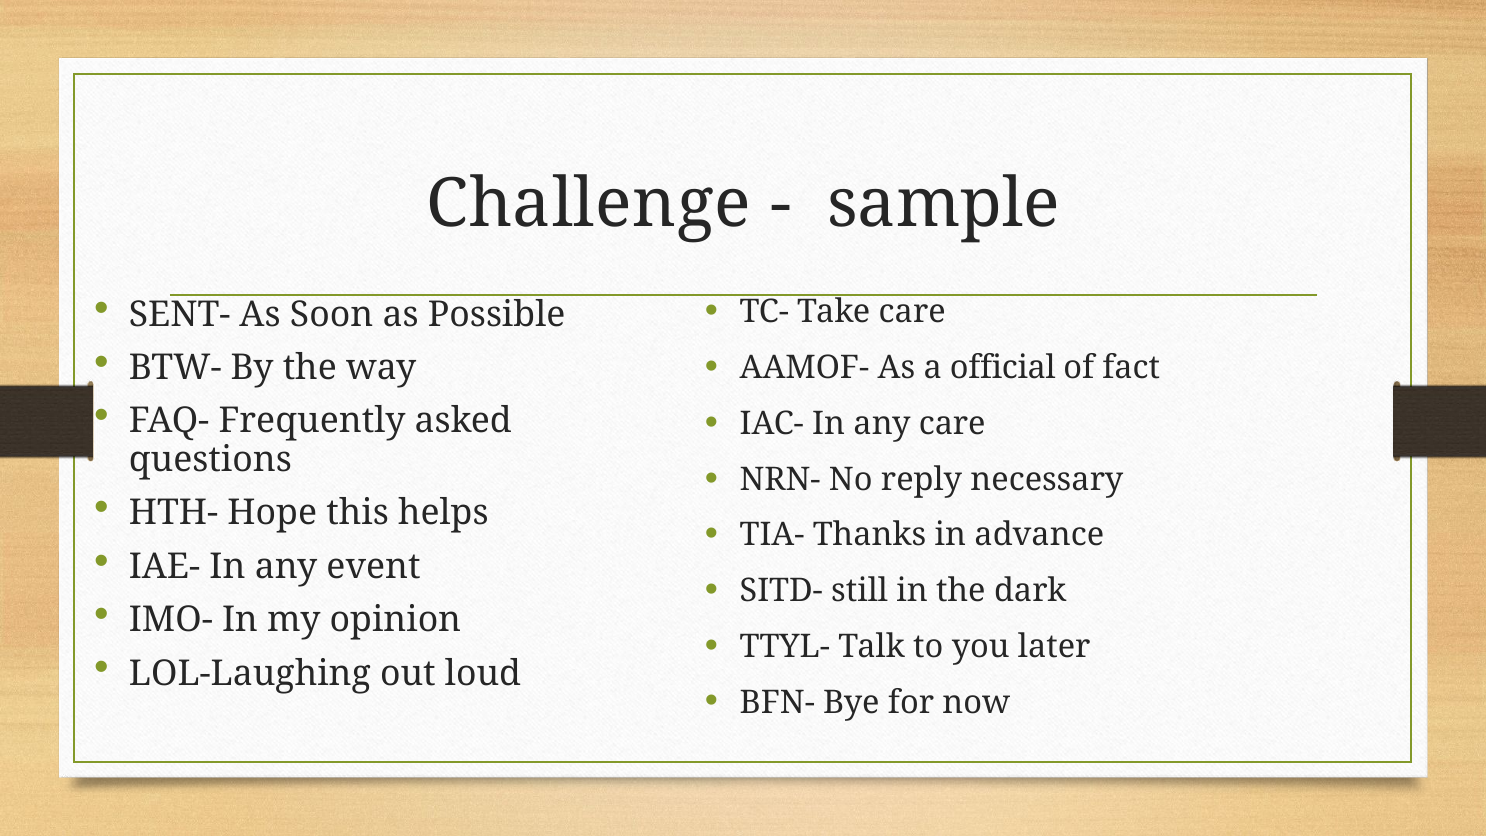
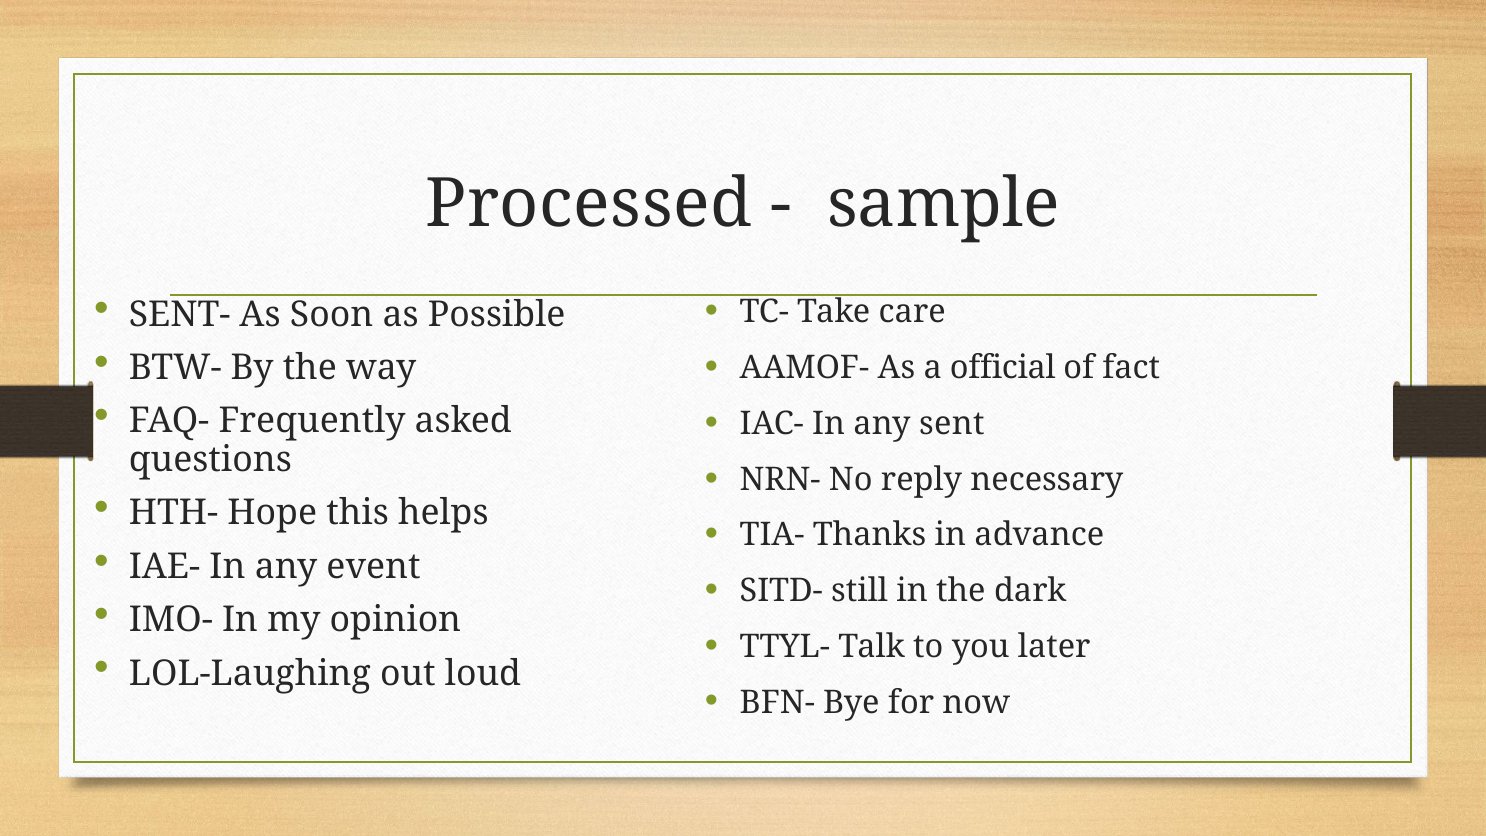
Challenge: Challenge -> Processed (589, 204)
any care: care -> sent (952, 424)
